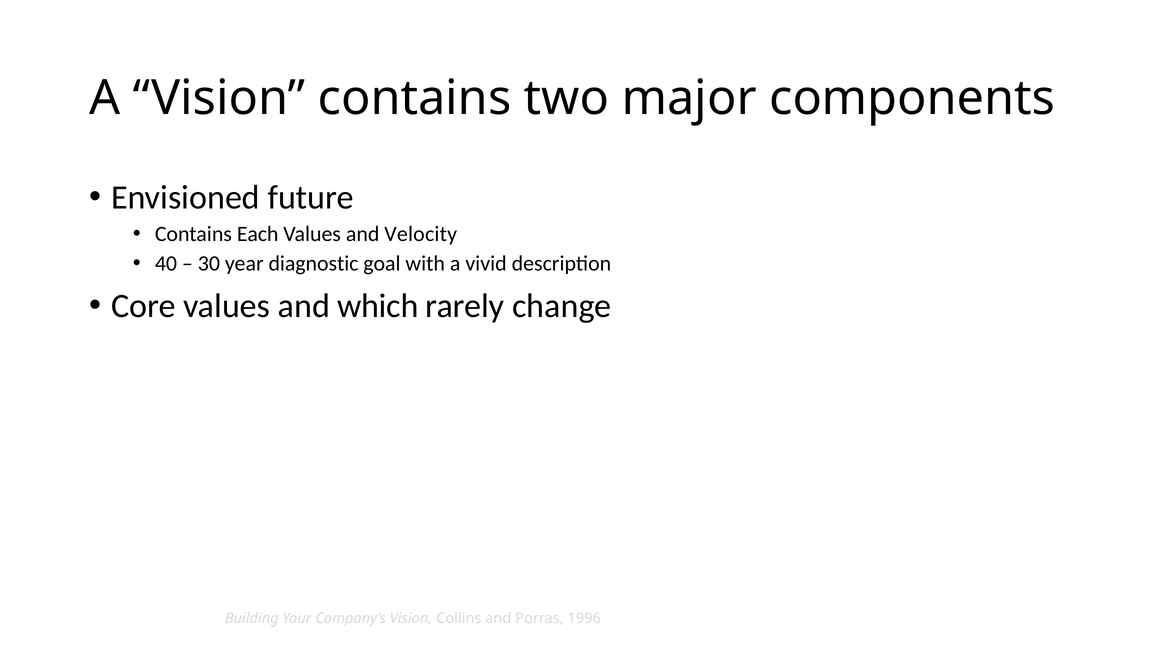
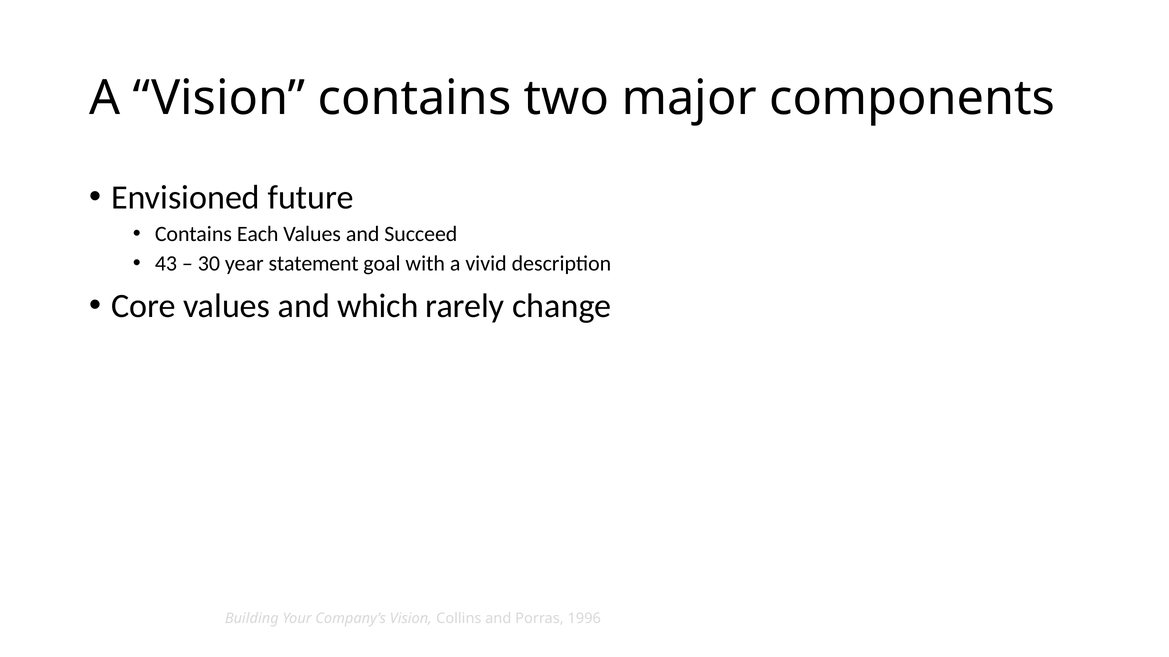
Velocity: Velocity -> Succeed (421, 234)
40: 40 -> 43 (166, 264)
diagnostic: diagnostic -> statement (314, 264)
